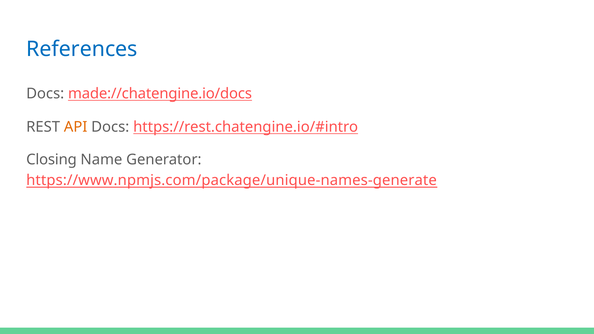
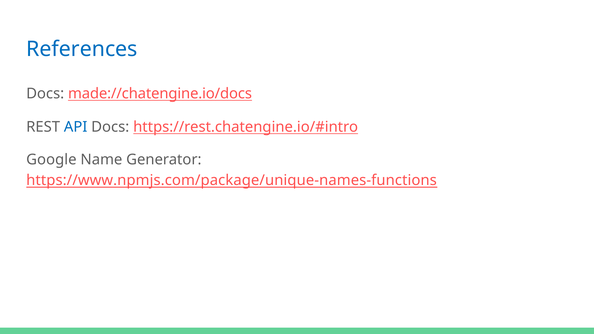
API colour: orange -> blue (76, 127)
Closing: Closing -> Google (51, 160)
https://www.npmjs.com/package/unique-names-generate: https://www.npmjs.com/package/unique-names-generate -> https://www.npmjs.com/package/unique-names-functions (232, 180)
